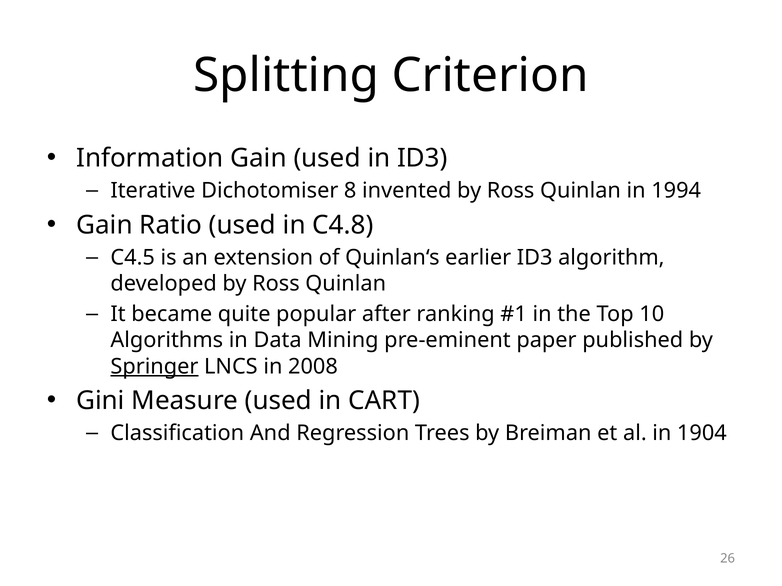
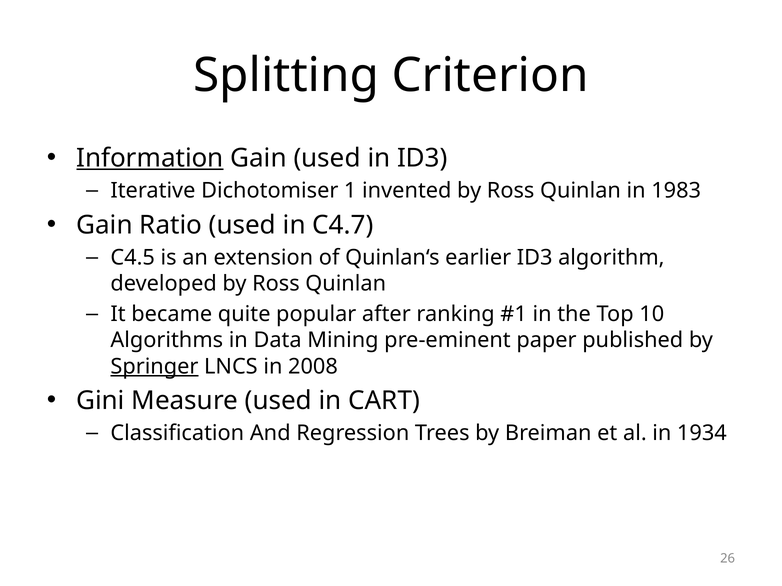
Information underline: none -> present (150, 158)
8: 8 -> 1 (350, 191)
1994: 1994 -> 1983 (676, 191)
C4.8: C4.8 -> C4.7 (343, 225)
1904: 1904 -> 1934 (702, 434)
